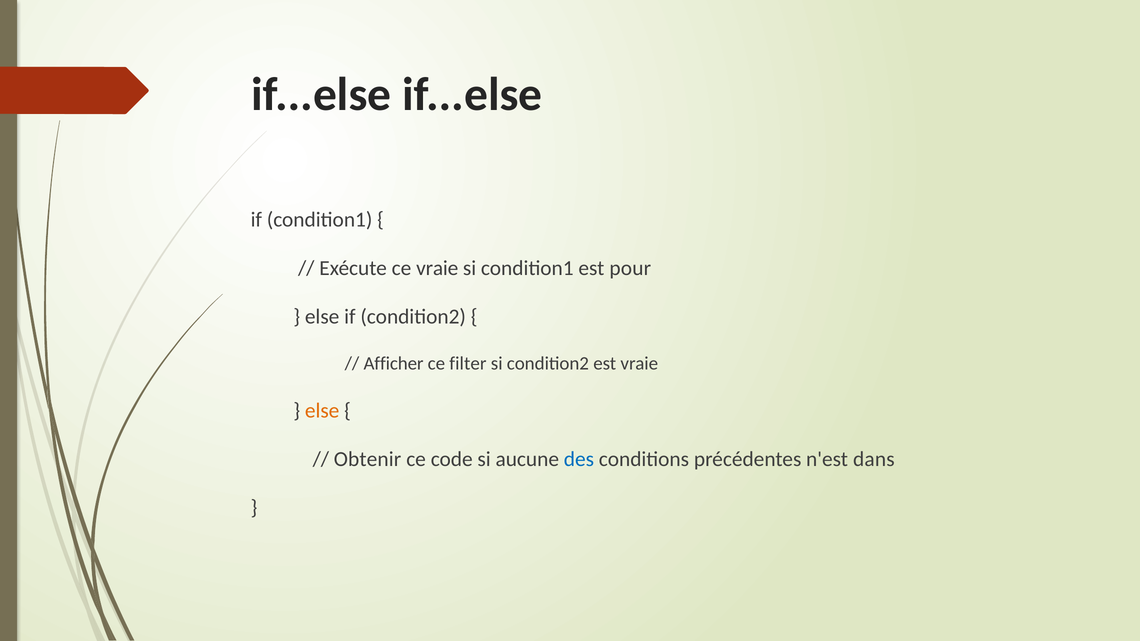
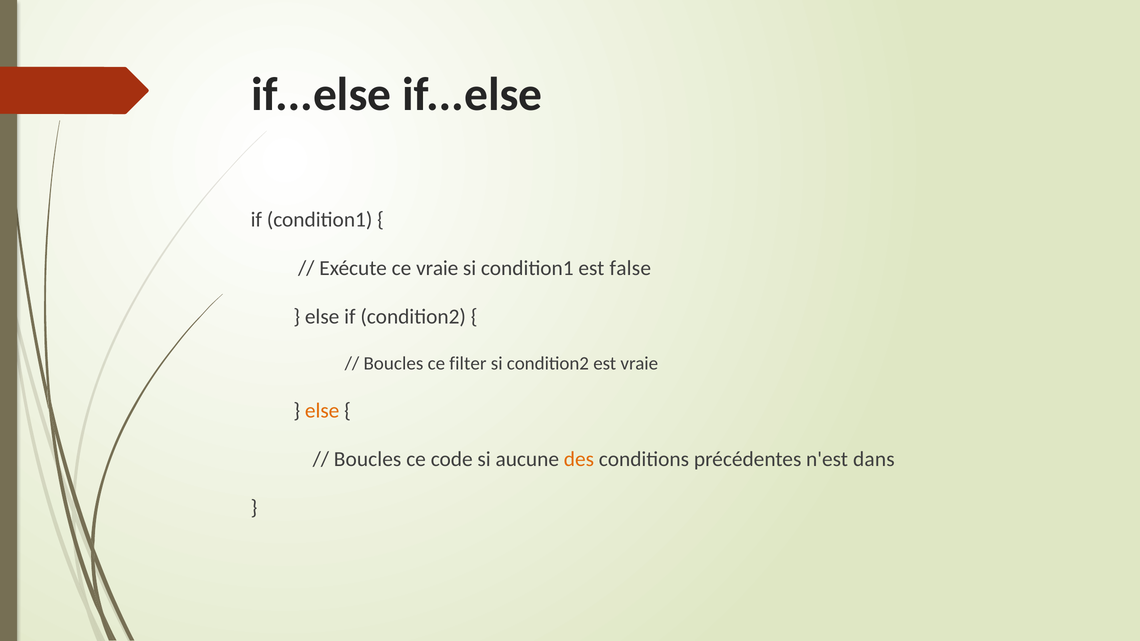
pour: pour -> false (630, 268)
Afficher: Afficher -> Boucles (393, 363)
Obtenir: Obtenir -> Boucles (368, 459)
des colour: blue -> orange (579, 459)
